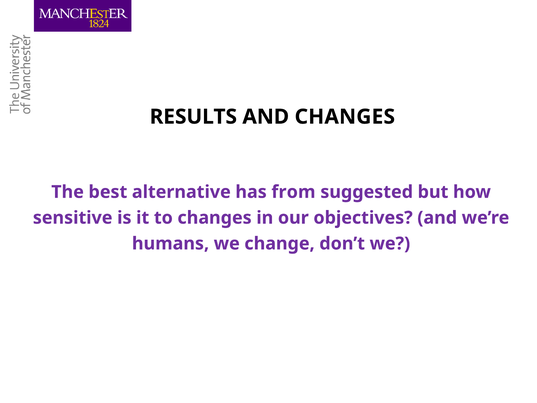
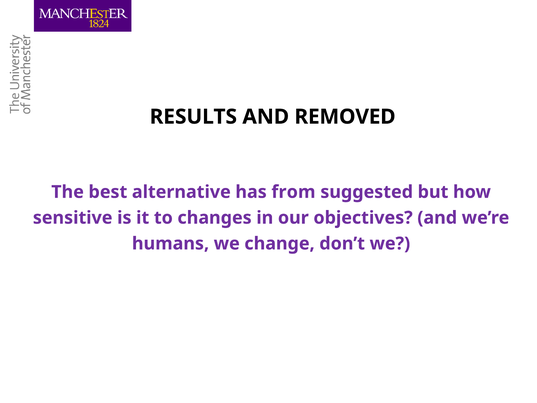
AND CHANGES: CHANGES -> REMOVED (345, 117)
